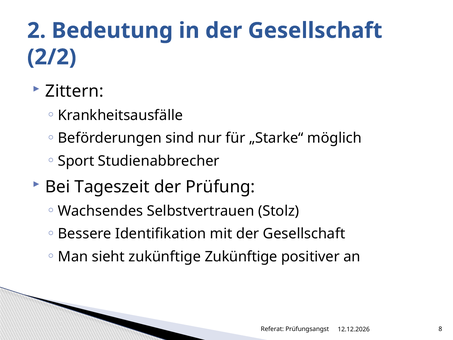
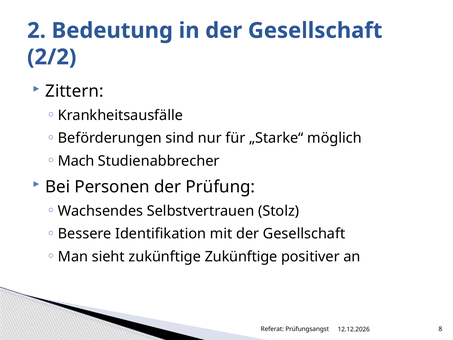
Sport: Sport -> Mach (76, 161)
Tageszeit: Tageszeit -> Personen (112, 187)
